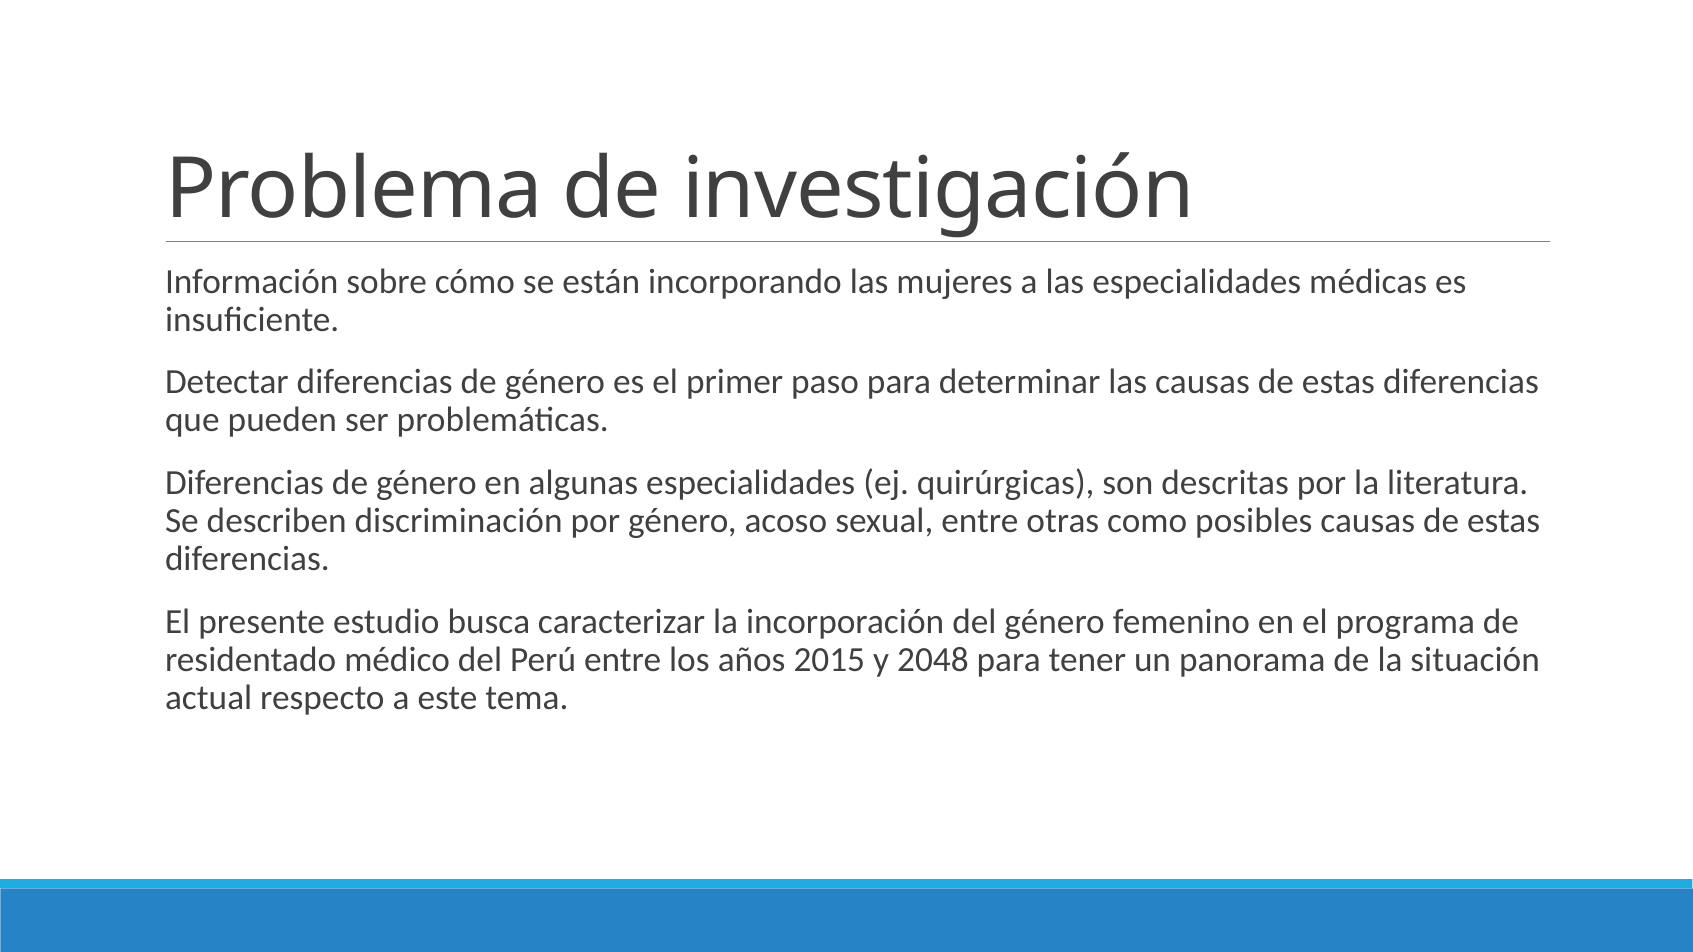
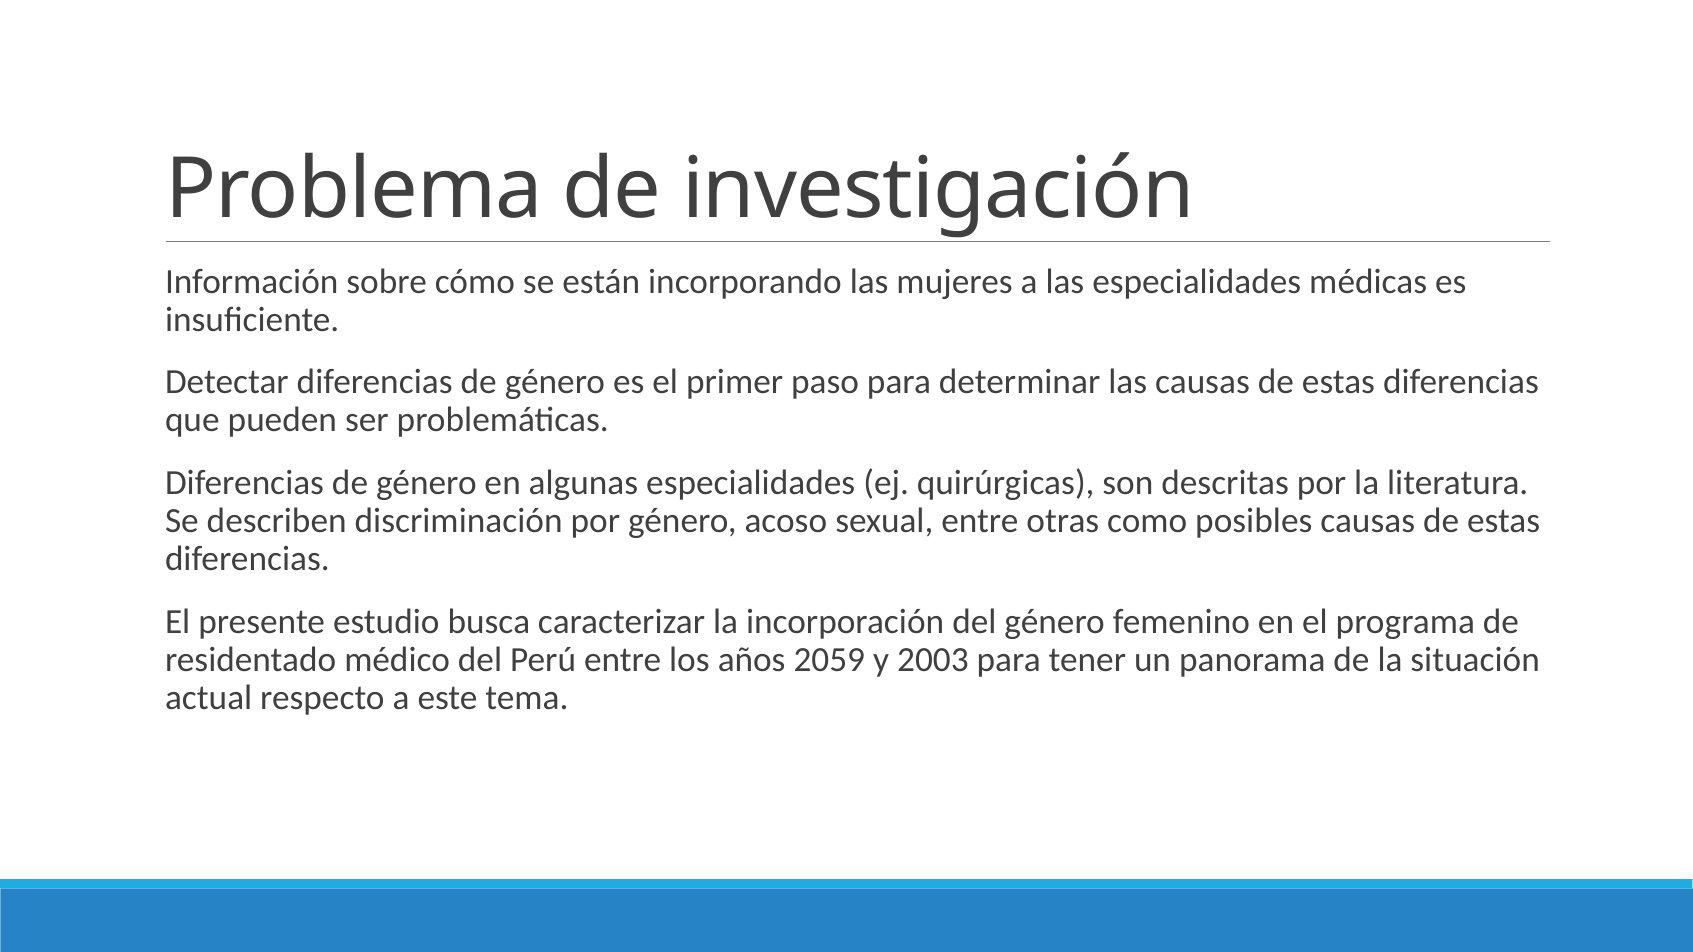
2015: 2015 -> 2059 (829, 660)
2048: 2048 -> 2003 (933, 660)
